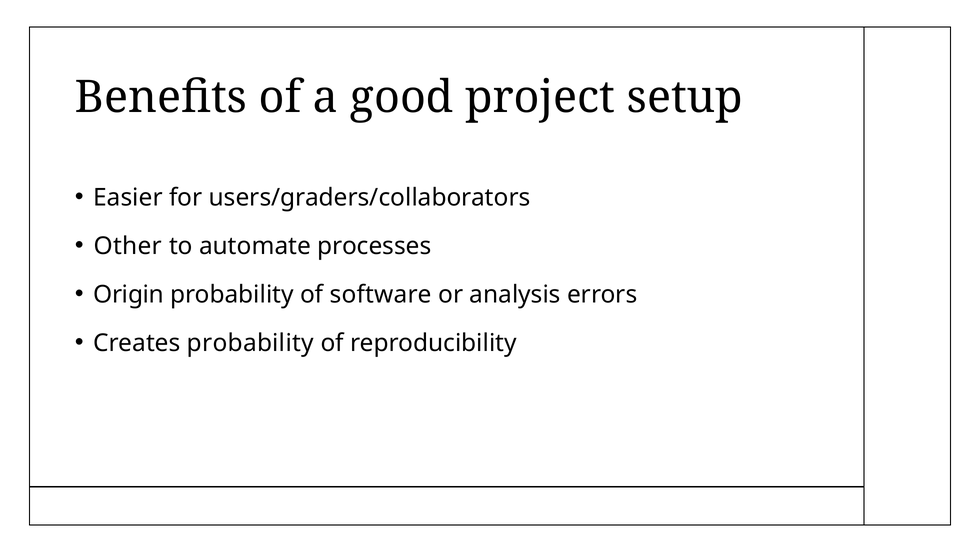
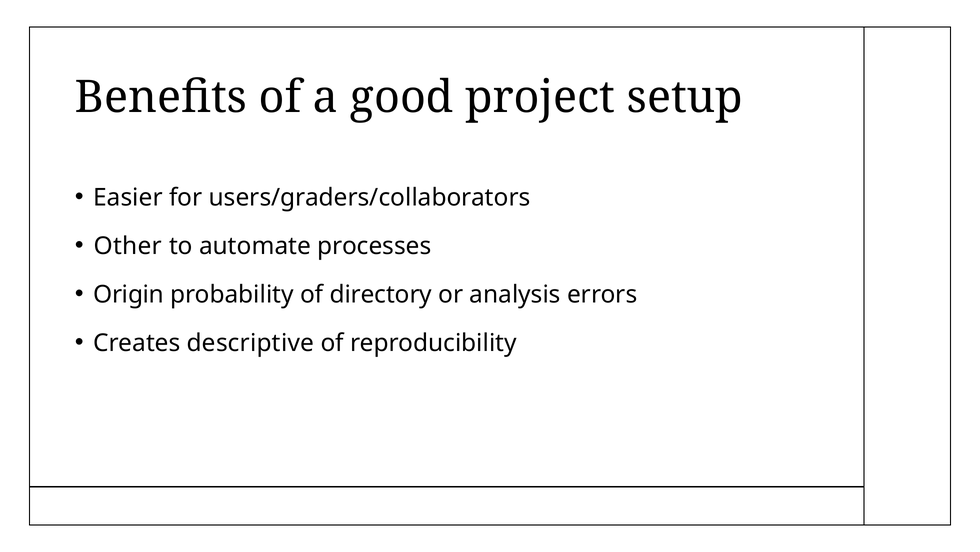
software: software -> directory (381, 294)
Creates probability: probability -> descriptive (250, 343)
